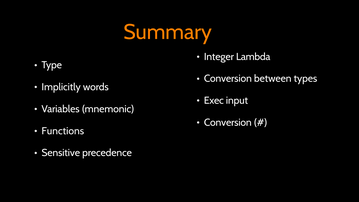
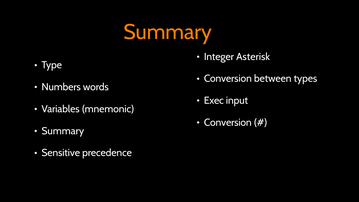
Lambda: Lambda -> Asterisk (253, 57)
Implicitly: Implicitly -> Numbers (61, 87)
Functions: Functions -> Summary (63, 131)
